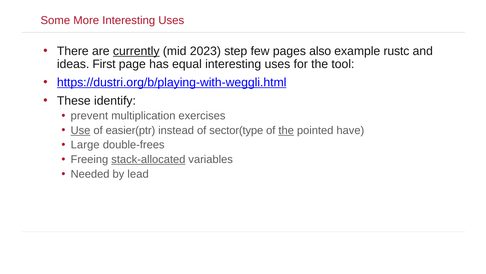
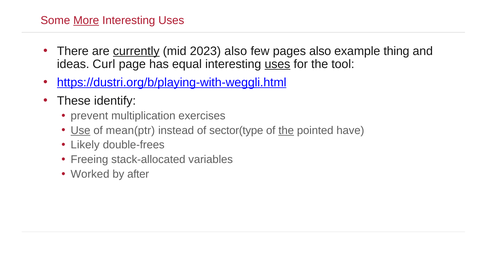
More underline: none -> present (86, 20)
2023 step: step -> also (236, 51)
rustc: rustc -> thing (396, 51)
First: First -> Curl (104, 64)
uses underline: none -> present (277, 64)
easier(ptr: easier(ptr -> mean(ptr (130, 130)
Large: Large -> Likely (85, 145)
stack-allocated underline: present -> none (148, 159)
Needed: Needed -> Worked (90, 174)
lead: lead -> after (138, 174)
